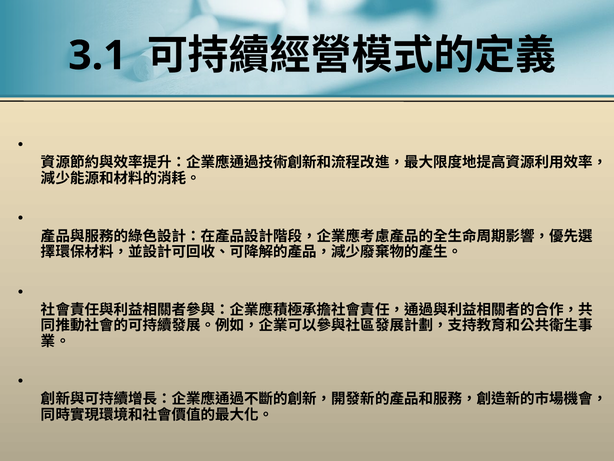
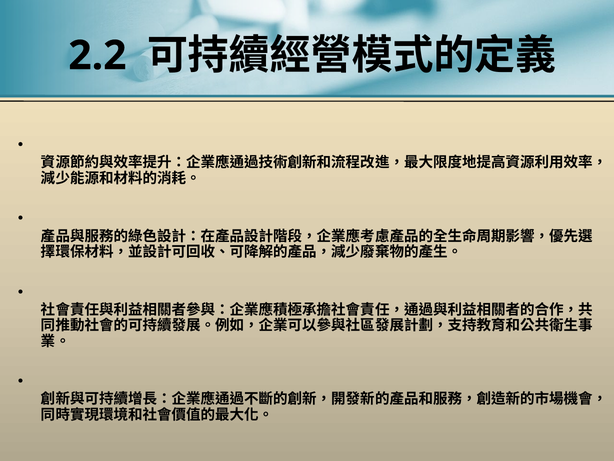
3.1: 3.1 -> 2.2 (97, 56)
